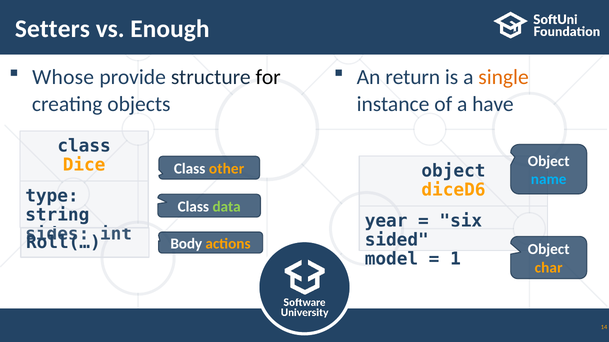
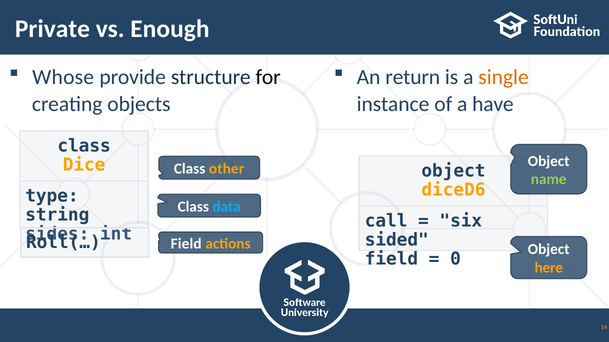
Setters: Setters -> Private (52, 29)
name colour: light blue -> light green (549, 180)
data colour: light green -> light blue (227, 207)
year: year -> call (386, 221)
Body: Body -> Field (186, 244)
model: model -> field (391, 259)
1: 1 -> 0 (455, 259)
char: char -> here (549, 268)
